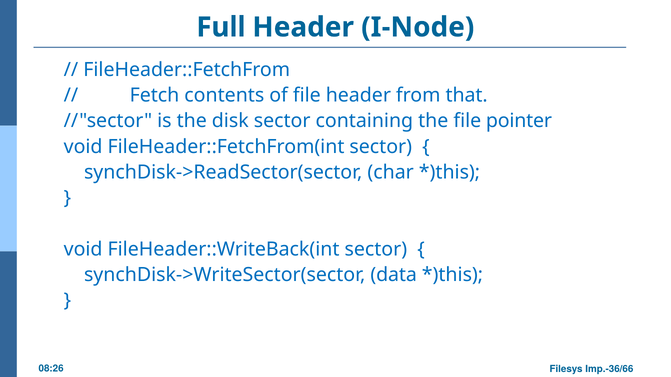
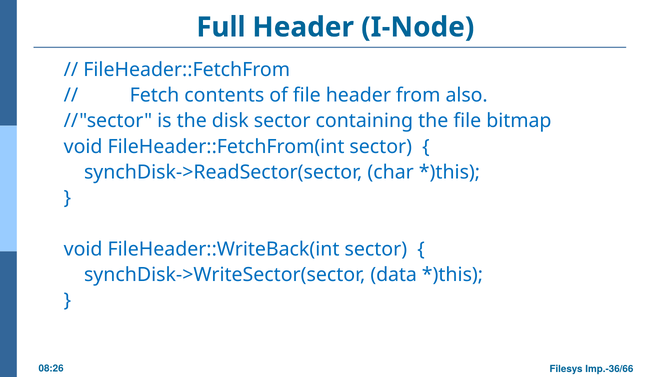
that: that -> also (467, 95)
pointer: pointer -> bitmap (519, 121)
